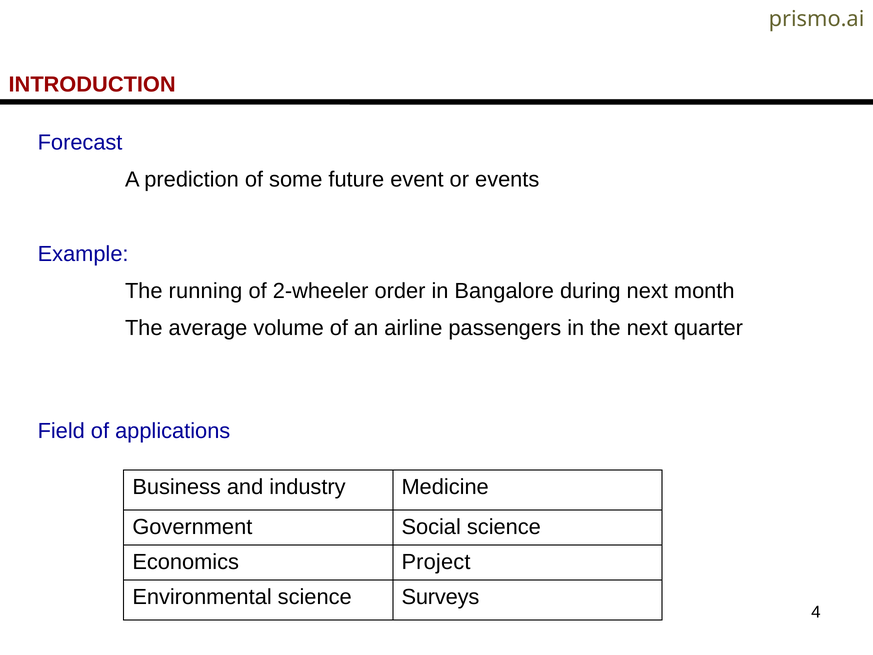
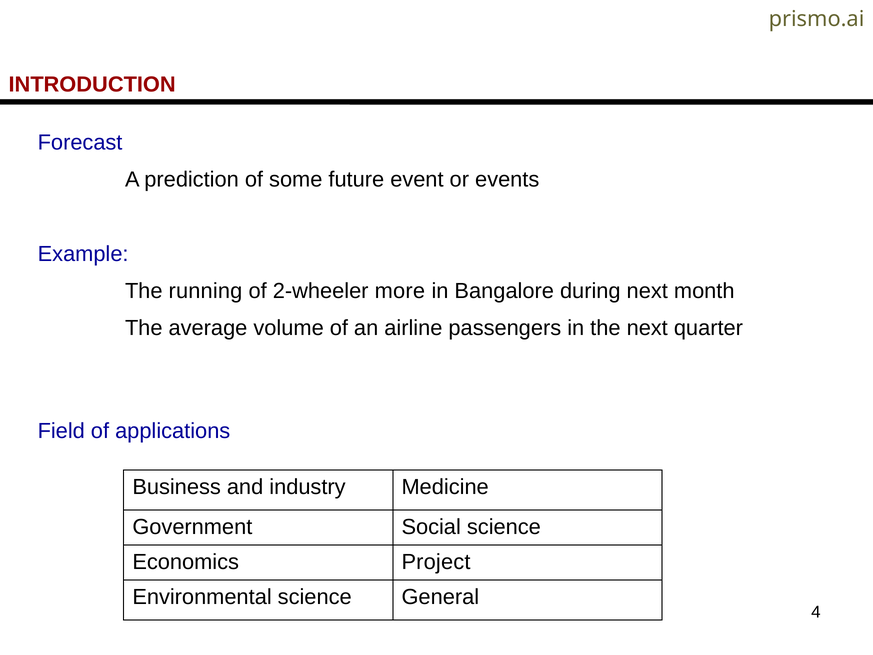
order: order -> more (400, 291)
Surveys: Surveys -> General (440, 597)
